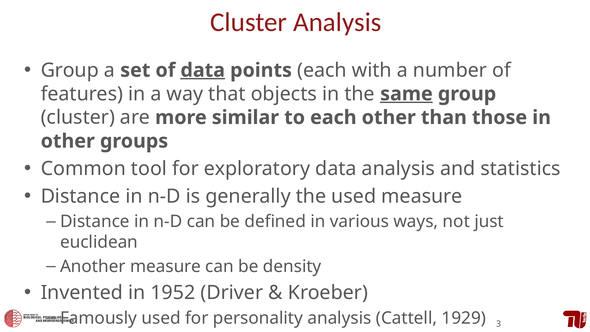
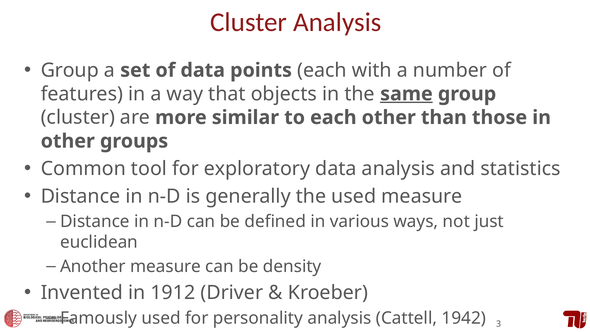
data underline: present -> none (203, 70)
1952: 1952 -> 1912 (173, 293)
1929: 1929 -> 1942 (464, 318)
